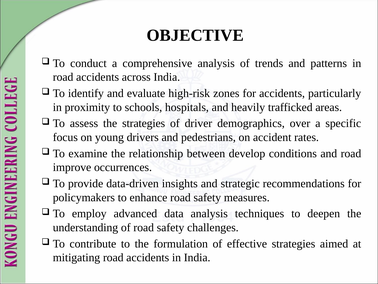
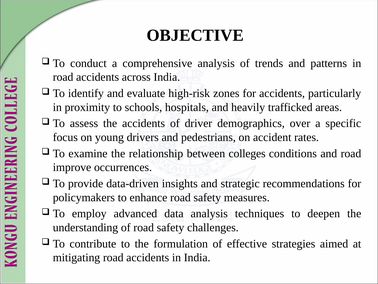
the strategies: strategies -> accidents (144, 123)
develop: develop -> colleges (247, 153)
